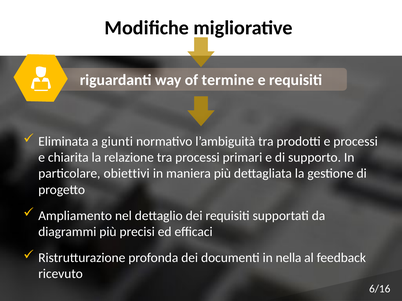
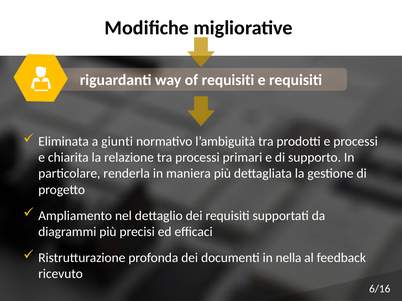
of termine: termine -> requisiti (228, 80)
obiettivi: obiettivi -> renderla (127, 174)
